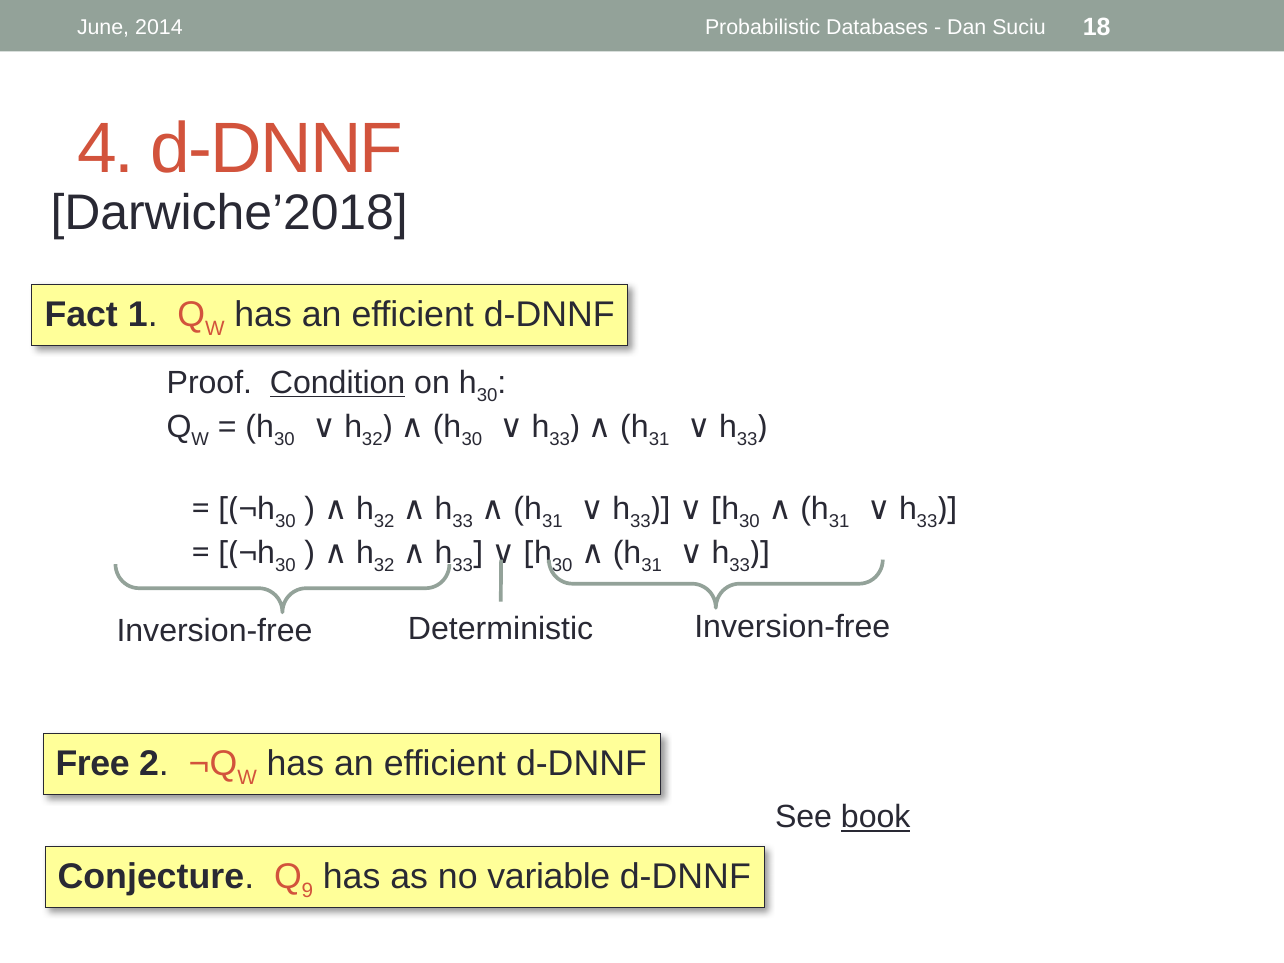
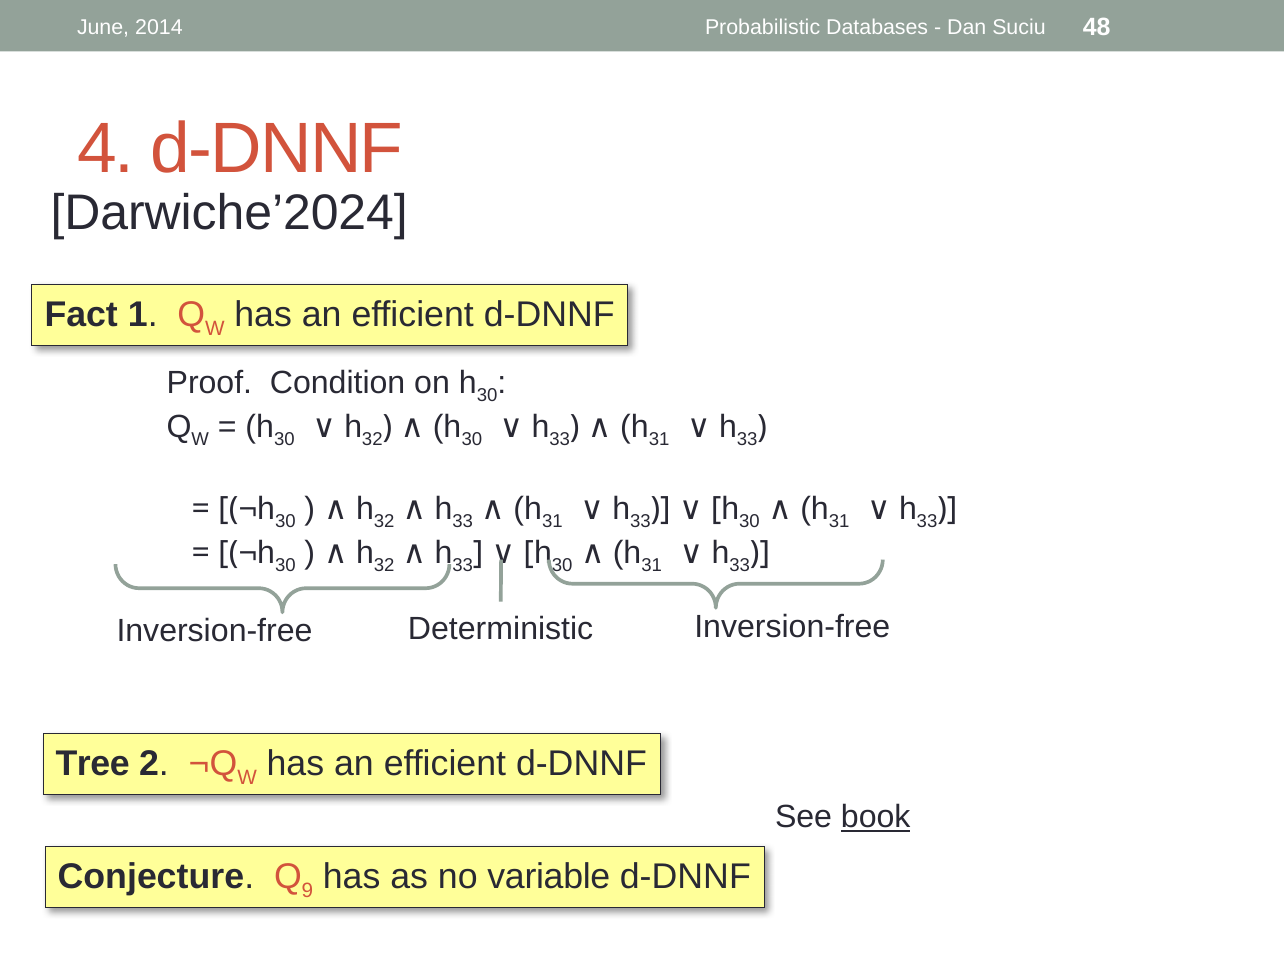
18: 18 -> 48 (1097, 27)
Darwiche’2018: Darwiche’2018 -> Darwiche’2024 (229, 213)
Condition underline: present -> none (338, 383)
Free: Free -> Tree (93, 763)
